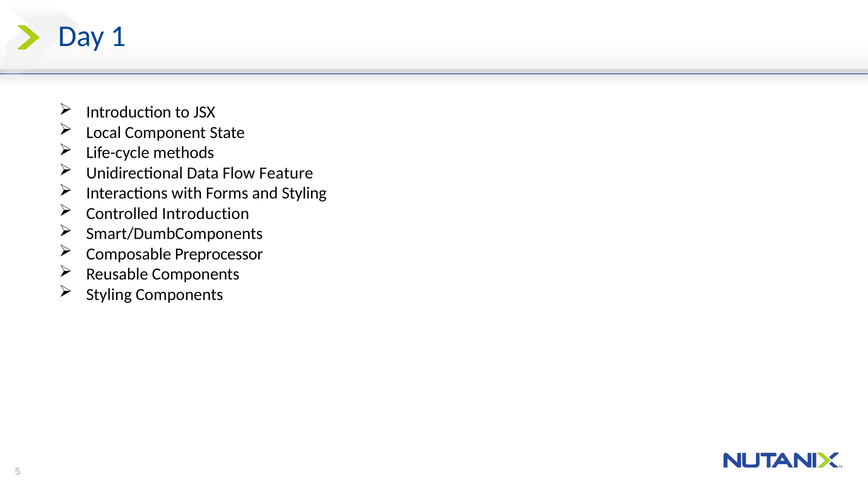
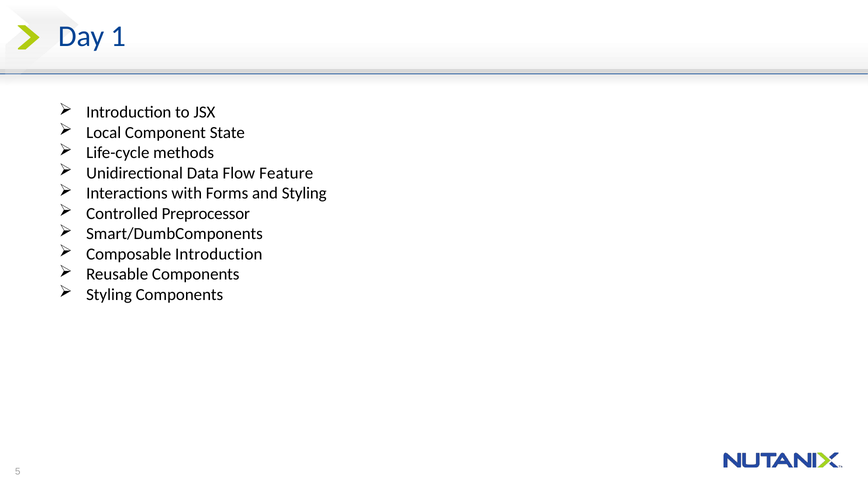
Controlled Introduction: Introduction -> Preprocessor (206, 214)
Composable Preprocessor: Preprocessor -> Introduction (219, 254)
